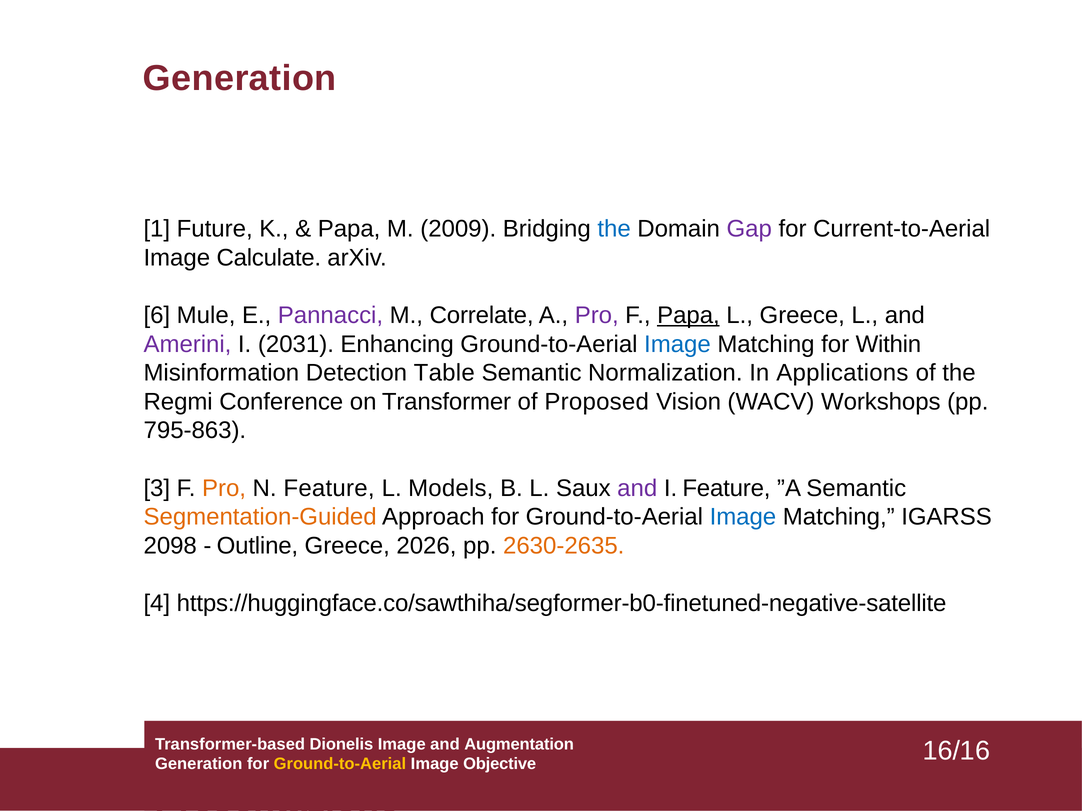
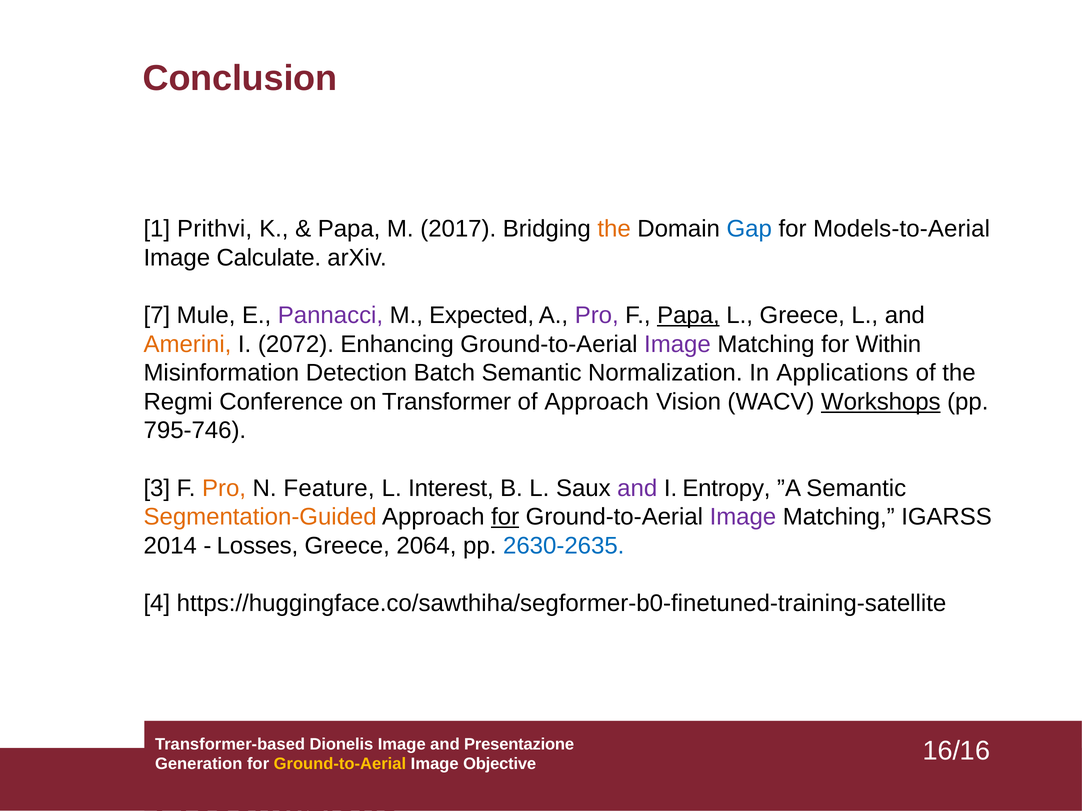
Generation: Generation -> Conclusion (240, 78)
Future: Future -> Prithvi (215, 229)
2009: 2009 -> 2017 (458, 229)
the colour: blue -> orange (614, 229)
Gap colour: purple -> blue (749, 229)
Current-to-Aerial: Current-to-Aerial -> Models-to-Aerial (902, 229)
6: 6 -> 7 (157, 315)
Correlate: Correlate -> Expected (482, 315)
Amerini colour: purple -> orange (187, 344)
2031: 2031 -> 2072 (296, 344)
Image colour: blue -> purple (677, 344)
Table: Table -> Batch (444, 373)
of Proposed: Proposed -> Approach (597, 402)
Workshops underline: none -> present (881, 402)
795-863: 795-863 -> 795-746 (195, 431)
Models: Models -> Interest (451, 489)
I Feature: Feature -> Entropy (726, 489)
for underline: none -> present (505, 517)
Image colour: blue -> purple (743, 517)
2098: 2098 -> 2014 (170, 546)
Outline: Outline -> Losses (257, 546)
2026: 2026 -> 2064 (426, 546)
2630-2635 colour: orange -> blue (564, 546)
https://huggingface.co/sawthiha/segformer-b0-finetuned-negative-satellite: https://huggingface.co/sawthiha/segformer-b0-finetuned-negative-satellite -> https://huggingface.co/sawthiha/segformer-b0-finetuned-training-satellite (562, 604)
and Augmentation: Augmentation -> Presentazione (519, 745)
